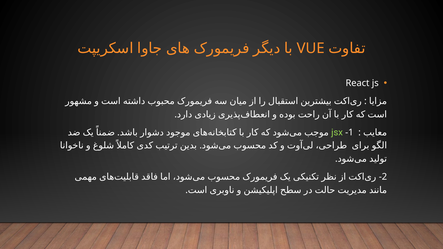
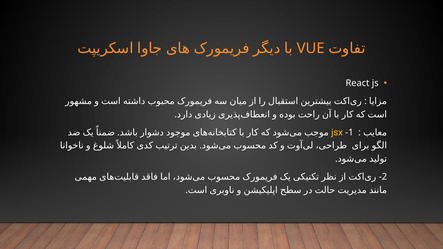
jsx colour: light green -> yellow (337, 132)
